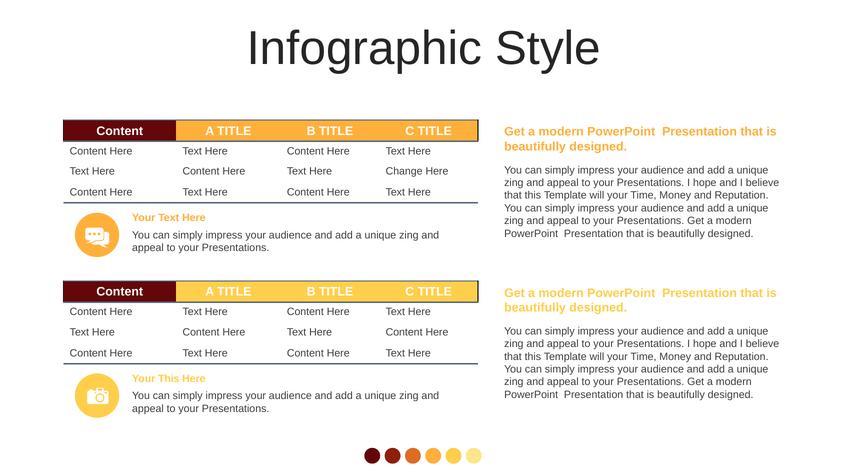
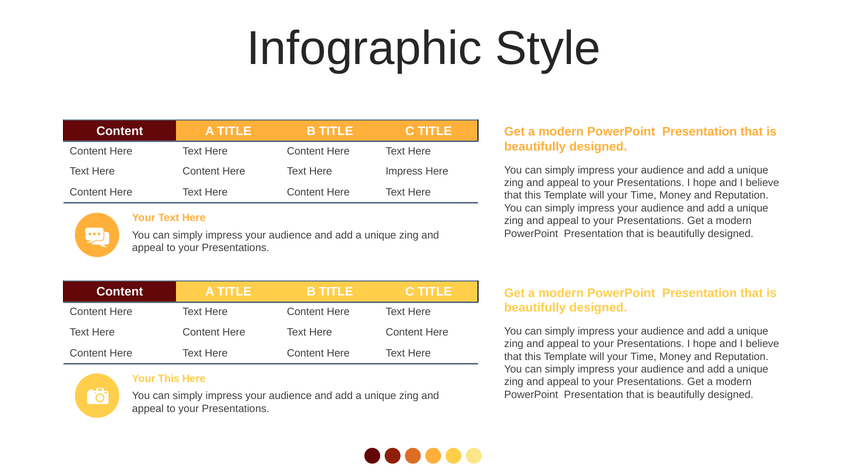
Here Change: Change -> Impress (404, 171)
